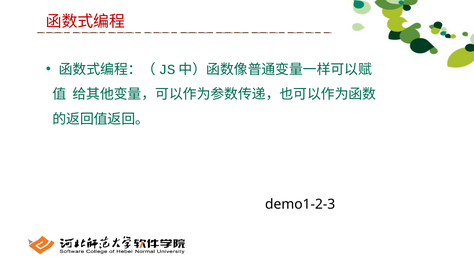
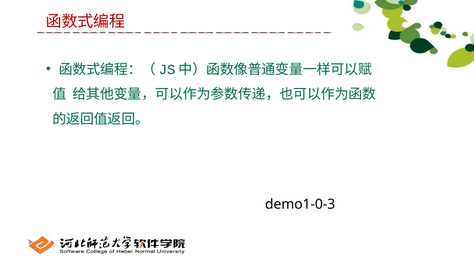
demo1-2-3: demo1-2-3 -> demo1-0-3 (300, 204)
